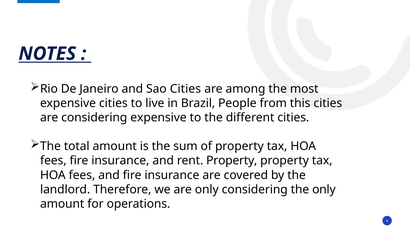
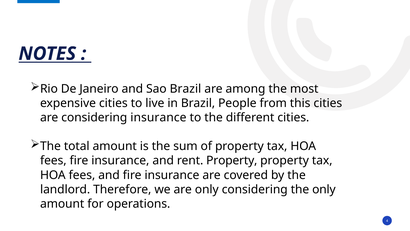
Sao Cities: Cities -> Brazil (185, 89)
considering expensive: expensive -> insurance (158, 117)
